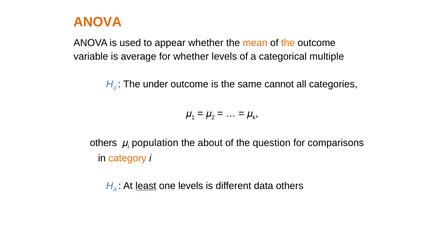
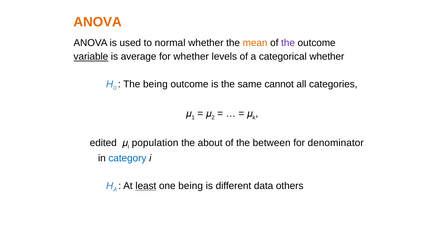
appear: appear -> normal (170, 43)
the colour: orange -> purple (288, 43)
variable underline: none -> present (91, 57)
categorical multiple: multiple -> whether (327, 57)
The under: under -> being (155, 84)
others: others -> edited (103, 143)
question: question -> between (272, 143)
comparisons: comparisons -> denominator (336, 143)
category colour: orange -> blue (127, 158)
one levels: levels -> being (191, 186)
